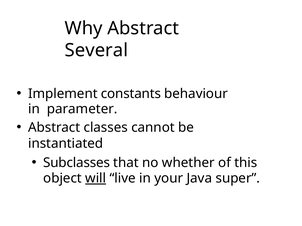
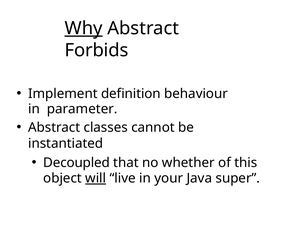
Why underline: none -> present (84, 28)
Several: Several -> Forbids (96, 50)
constants: constants -> definition (131, 94)
Subclasses: Subclasses -> Decoupled (77, 163)
